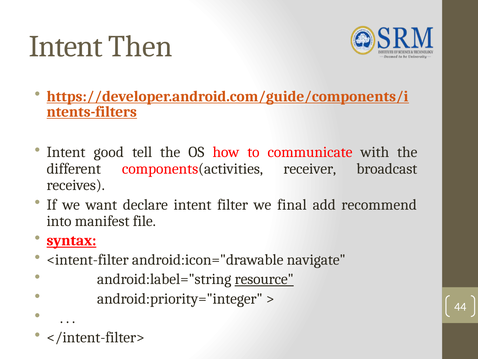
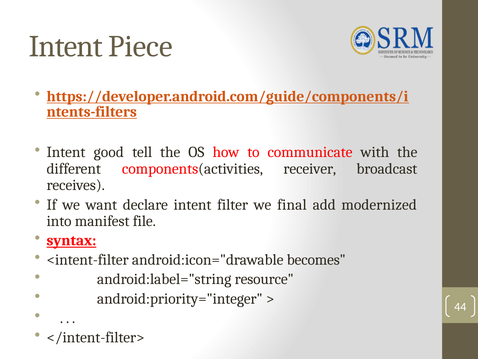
Then: Then -> Piece (140, 46)
recommend: recommend -> modernized (379, 204)
navigate: navigate -> becomes (316, 260)
resource underline: present -> none (264, 279)
